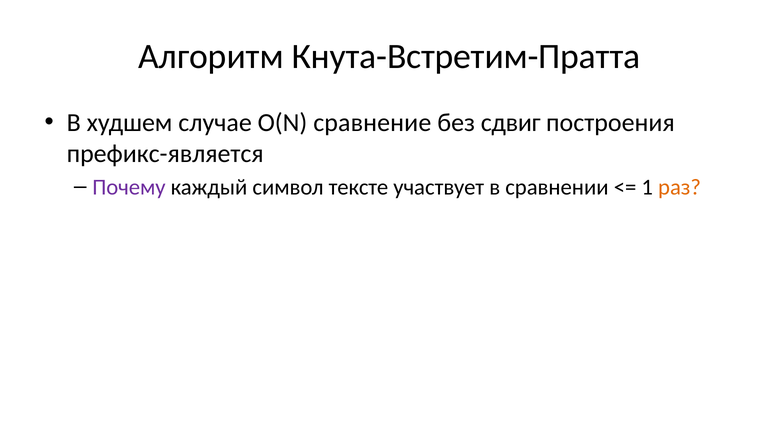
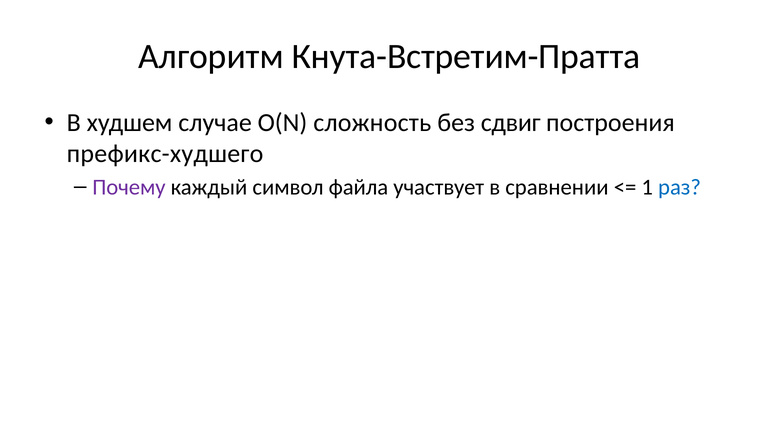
сравнение: сравнение -> сложность (372, 123)
префикс-является: префикс-является -> префикс-худшего (165, 154)
тексте: тексте -> файла (358, 187)
раз colour: orange -> blue (680, 187)
